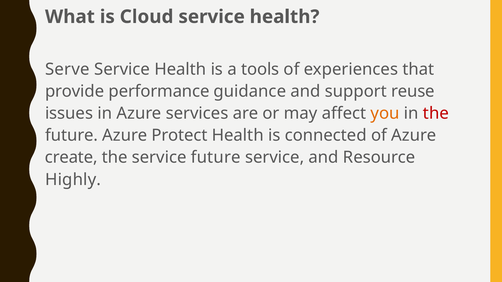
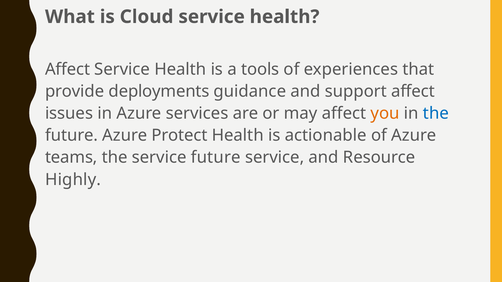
Serve: Serve -> Affect (68, 69)
performance: performance -> deployments (159, 91)
support reuse: reuse -> affect (413, 91)
the colour: red -> blue (436, 114)
connected: connected -> actionable (326, 136)
create: create -> teams (71, 158)
